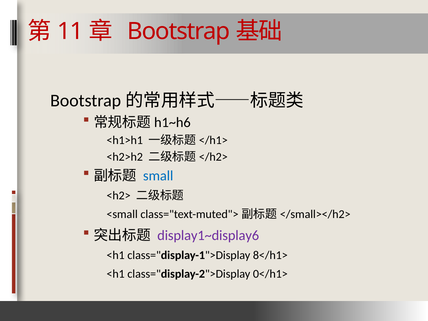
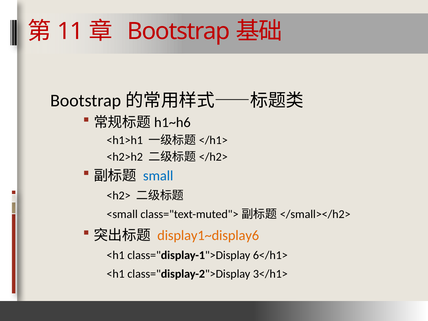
display1~display6 colour: purple -> orange (208, 235)
8</h1>: 8</h1> -> 6</h1> (270, 255)
0</h1>: 0</h1> -> 3</h1> (270, 274)
